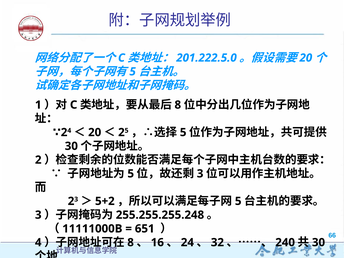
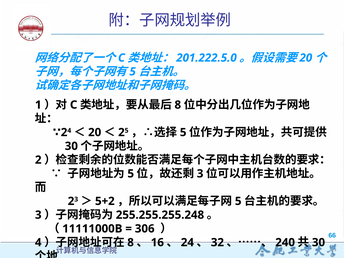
651: 651 -> 306 (145, 229)
